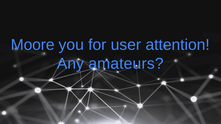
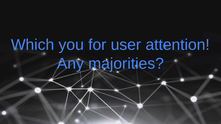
Moore: Moore -> Which (33, 45)
amateurs: amateurs -> majorities (126, 64)
